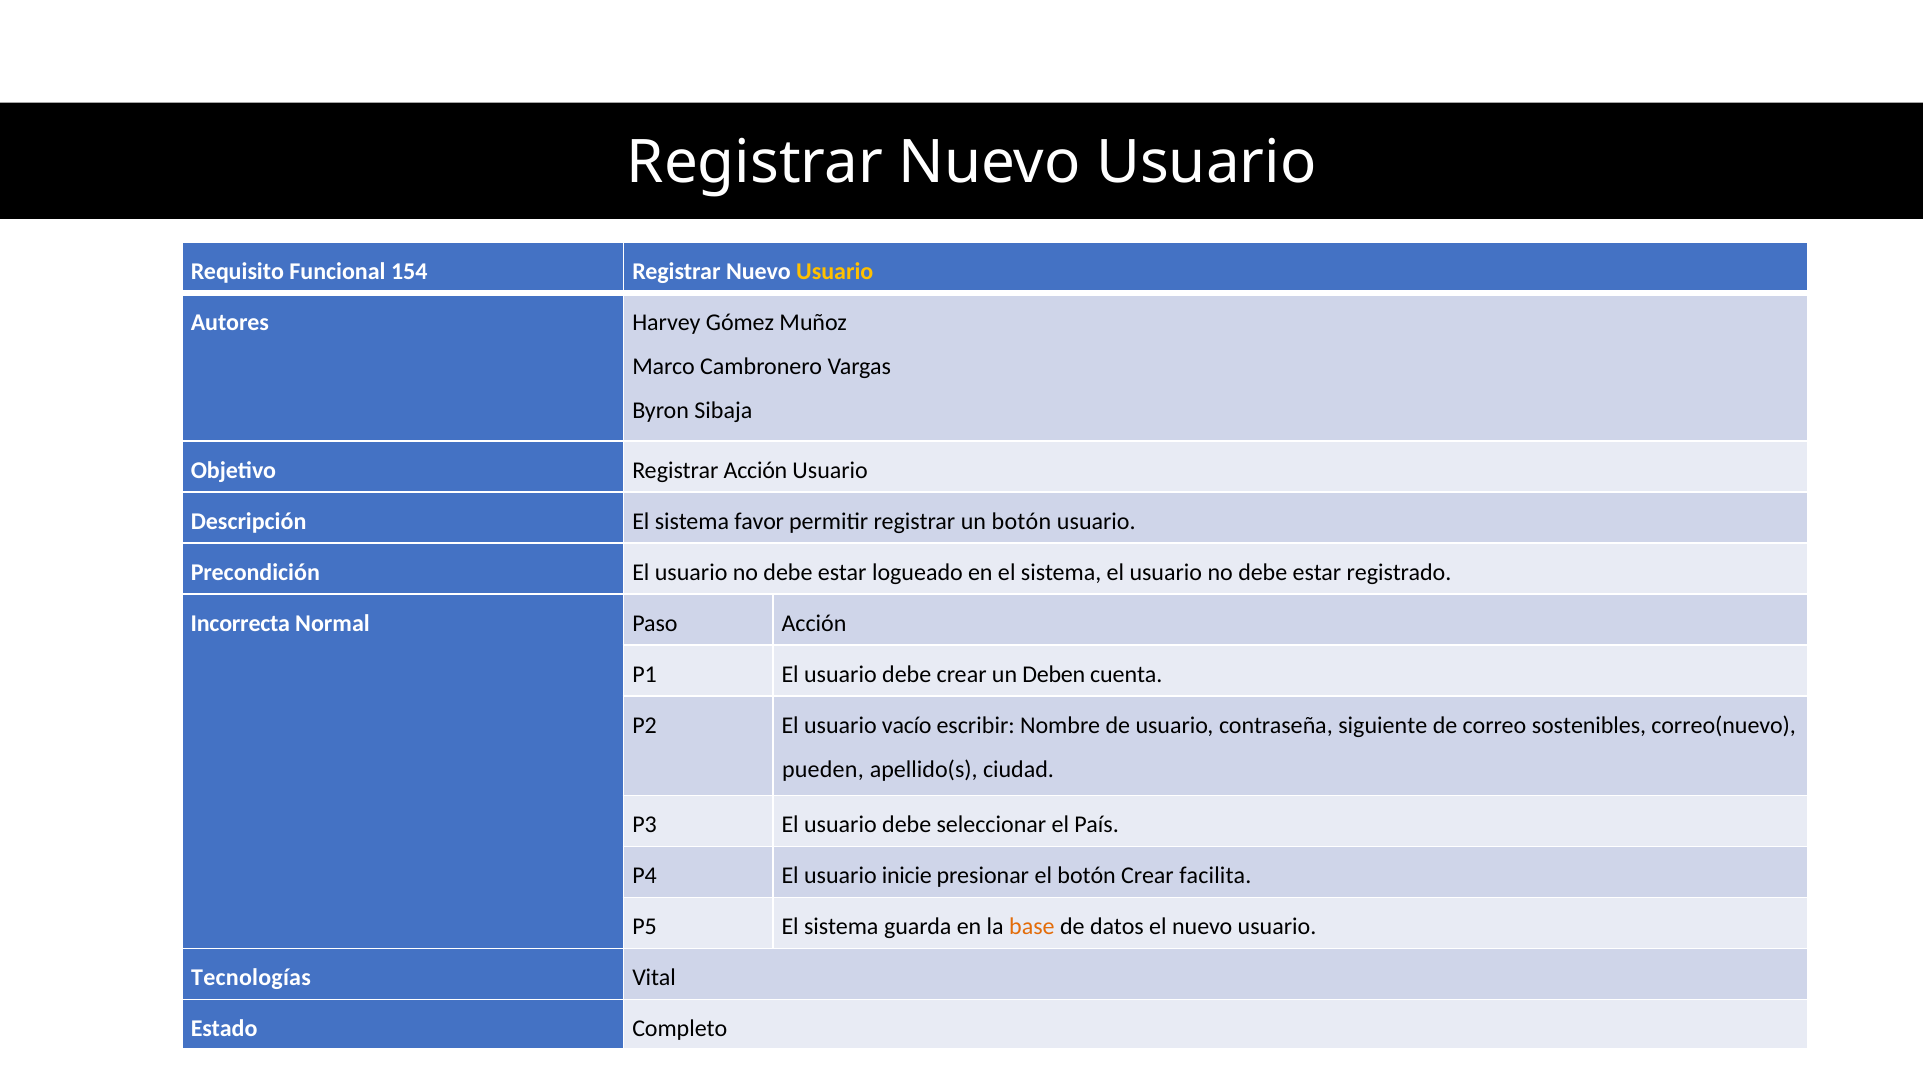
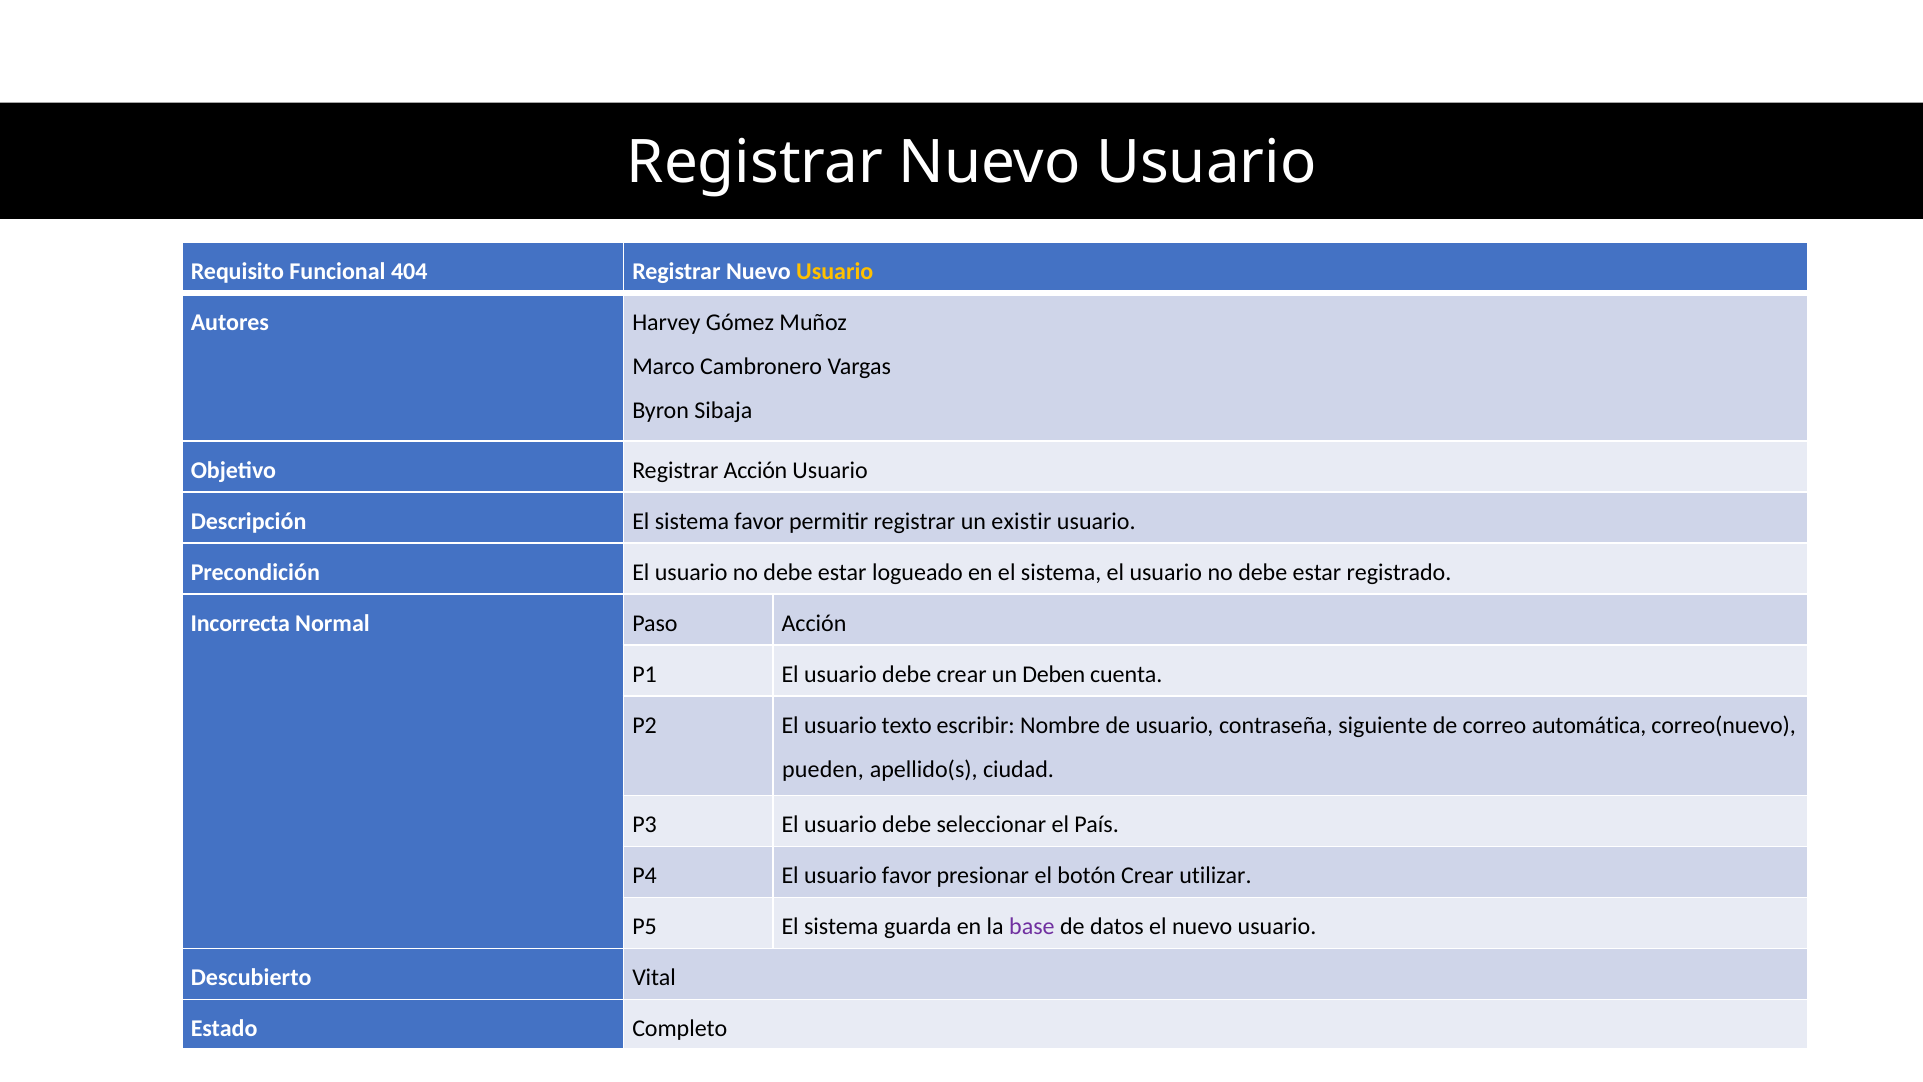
154: 154 -> 404 (409, 271)
un botón: botón -> existir (1021, 521)
vacío: vacío -> texto (907, 725)
sostenibles: sostenibles -> automática (1589, 725)
usuario inicie: inicie -> favor (907, 876)
facilita: facilita -> utilizar (1215, 876)
base colour: orange -> purple (1032, 927)
Tecnologías: Tecnologías -> Descubierto (251, 978)
